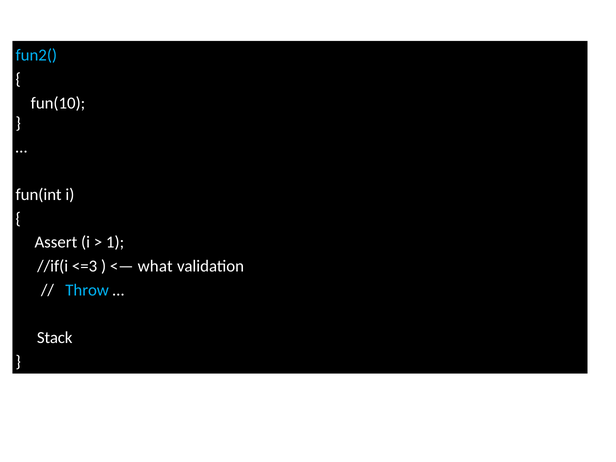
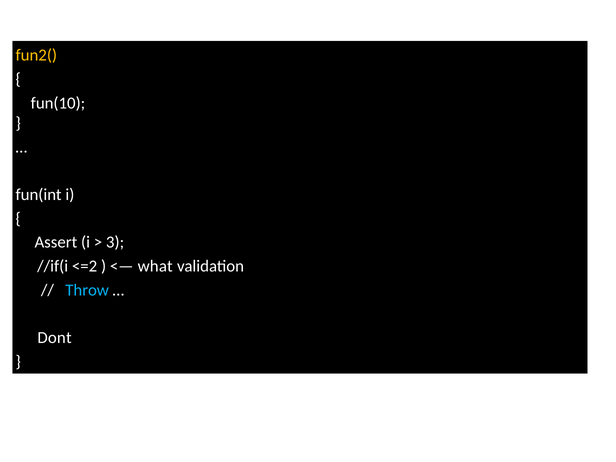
fun2( colour: light blue -> yellow (36, 55)
1: 1 -> 3 (115, 242)
<=3: <=3 -> <=2 (85, 266)
Stack: Stack -> Dont (55, 338)
